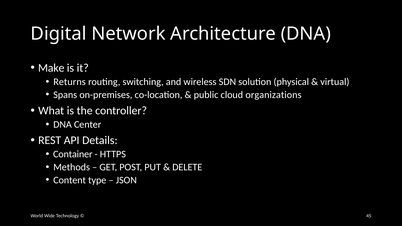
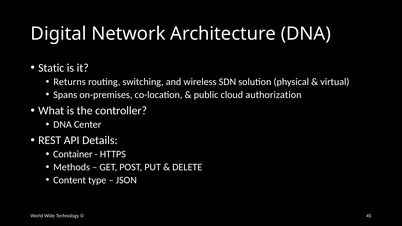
Make: Make -> Static (51, 68)
organizations: organizations -> authorization (273, 95)
